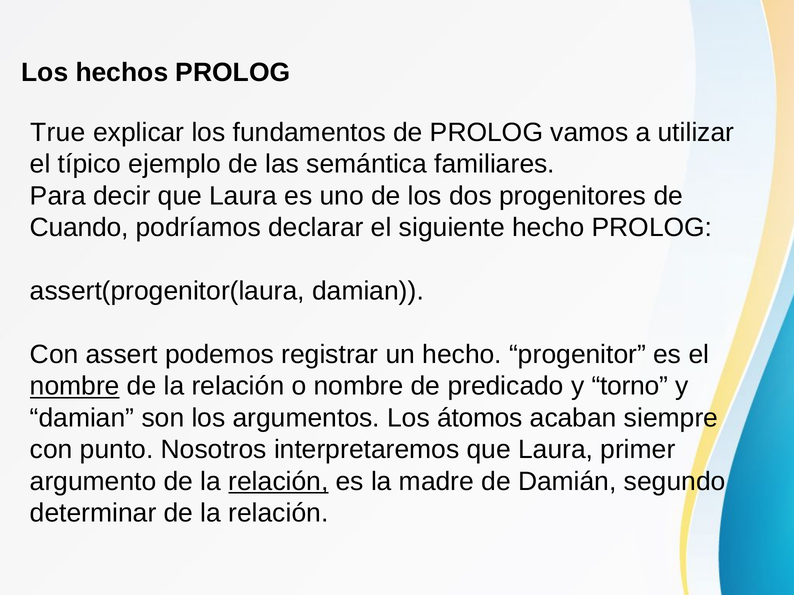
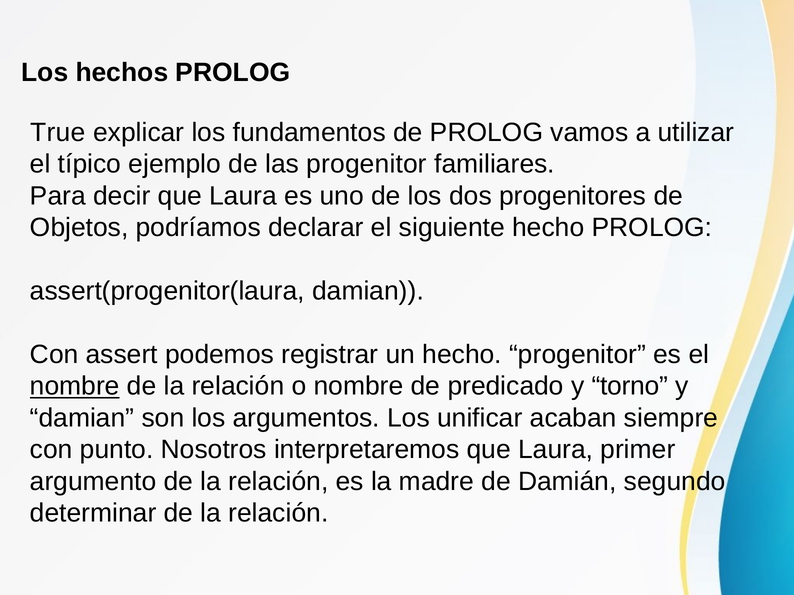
las semántica: semántica -> progenitor (367, 164)
Cuando: Cuando -> Objetos (79, 228)
átomos: átomos -> unificar (480, 418)
relación underline: present -> none (278, 482)
